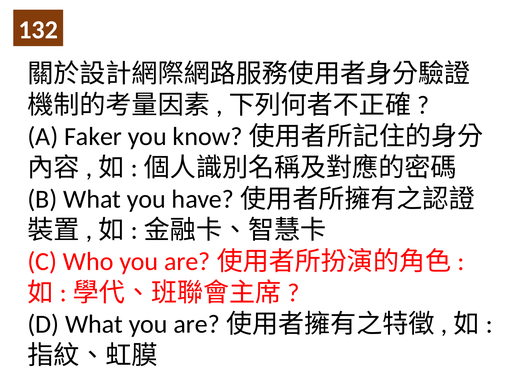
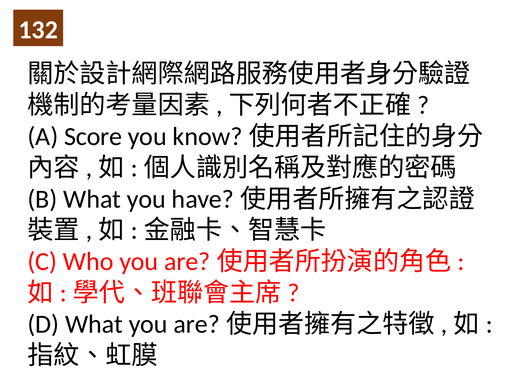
Faker: Faker -> Score (93, 136)
